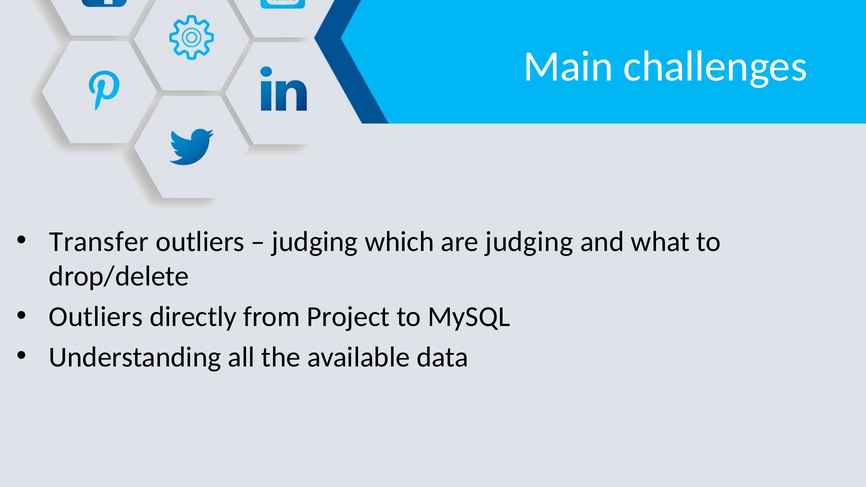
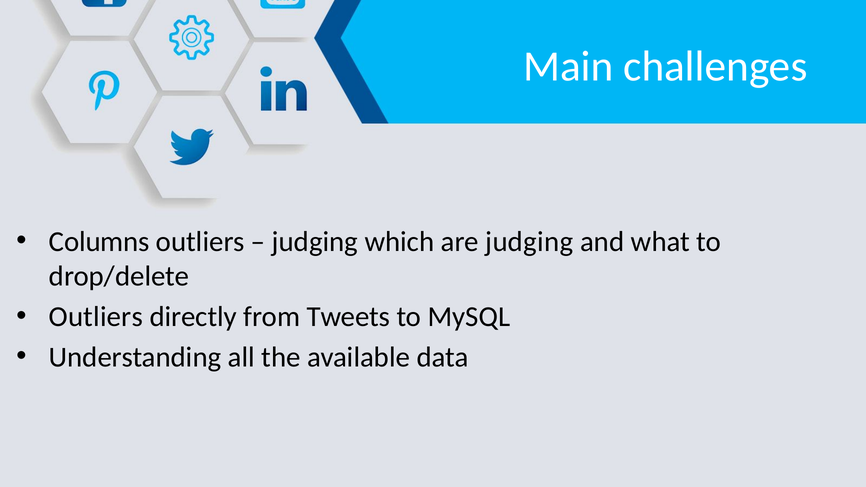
Transfer: Transfer -> Columns (99, 242)
Project: Project -> Tweets (348, 317)
